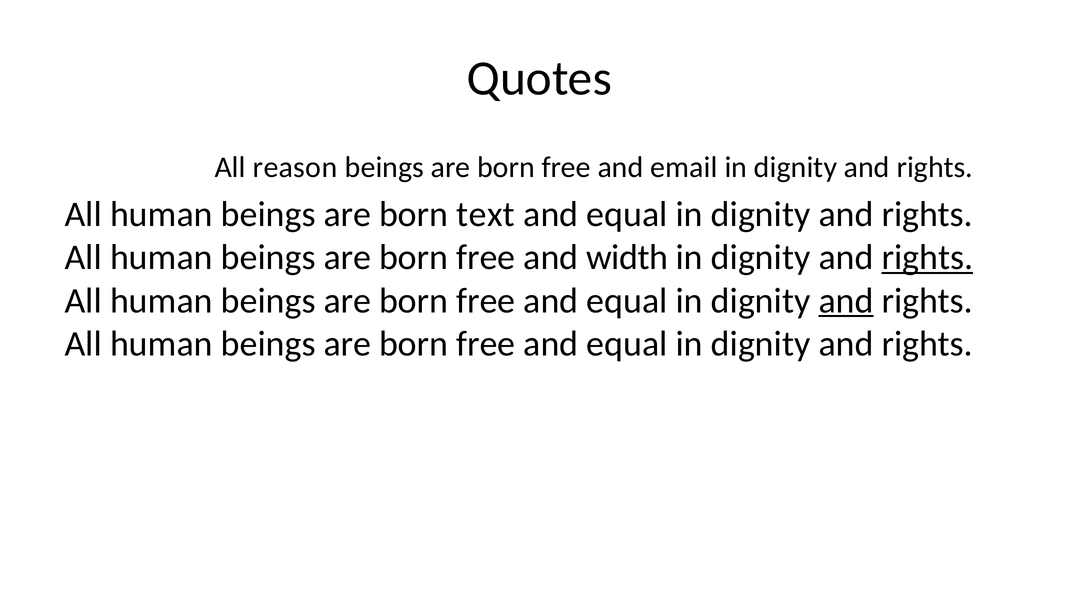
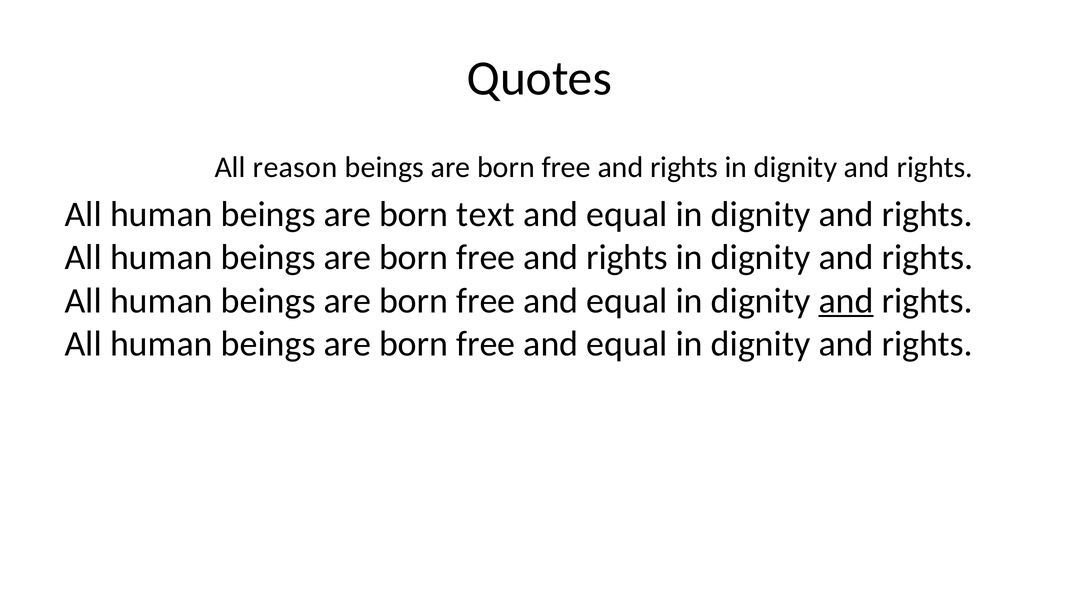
email: email -> rights (684, 167)
width: width -> rights (627, 257)
rights underline: present -> none (927, 257)
